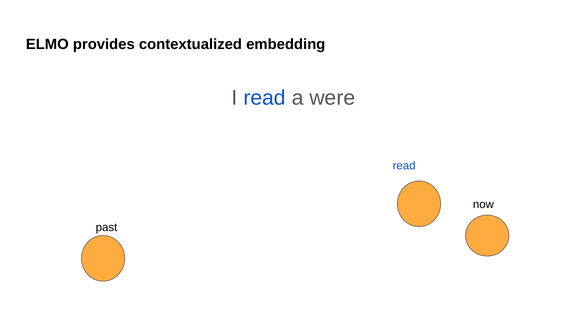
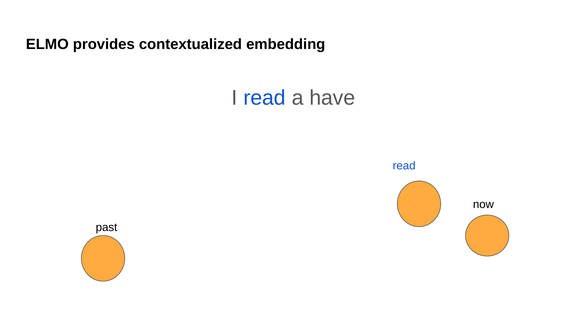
were: were -> have (332, 98)
